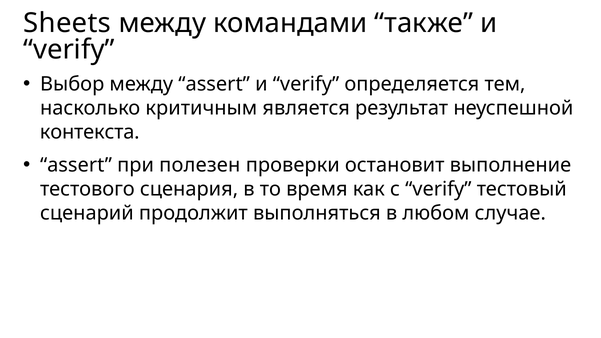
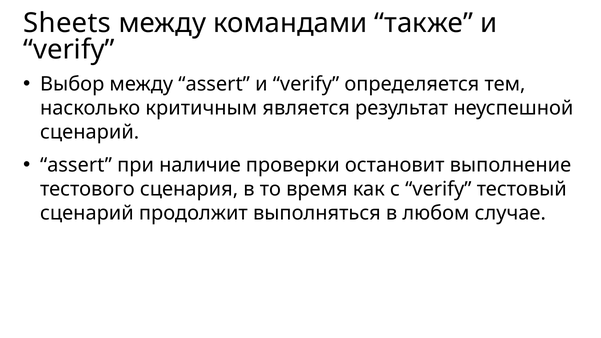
контекста: контекста -> сценарий (90, 132)
полезен: полезен -> наличие (200, 165)
